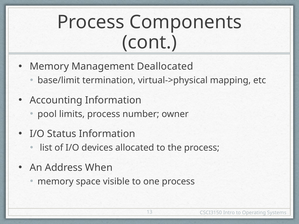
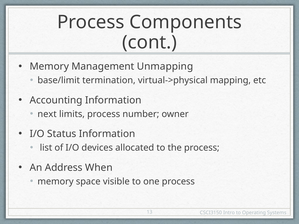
Deallocated: Deallocated -> Unmapping (165, 67)
pool: pool -> next (47, 114)
